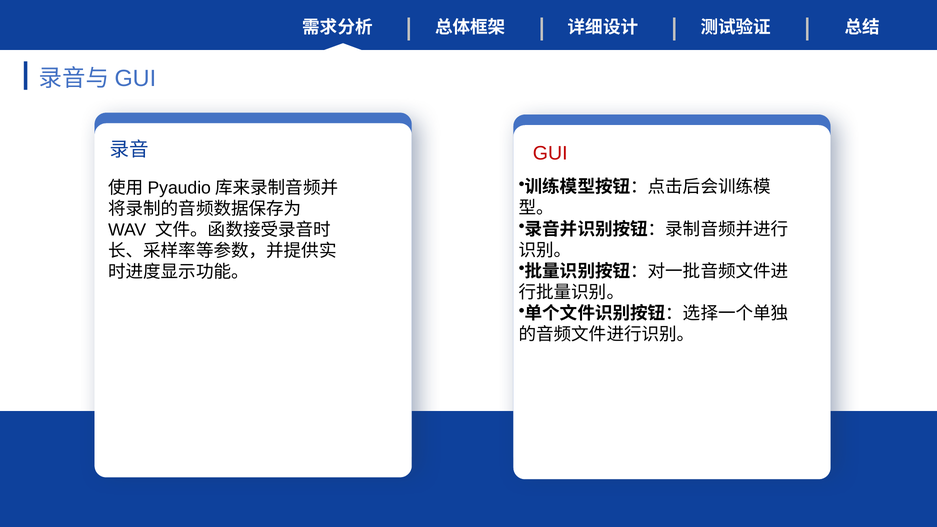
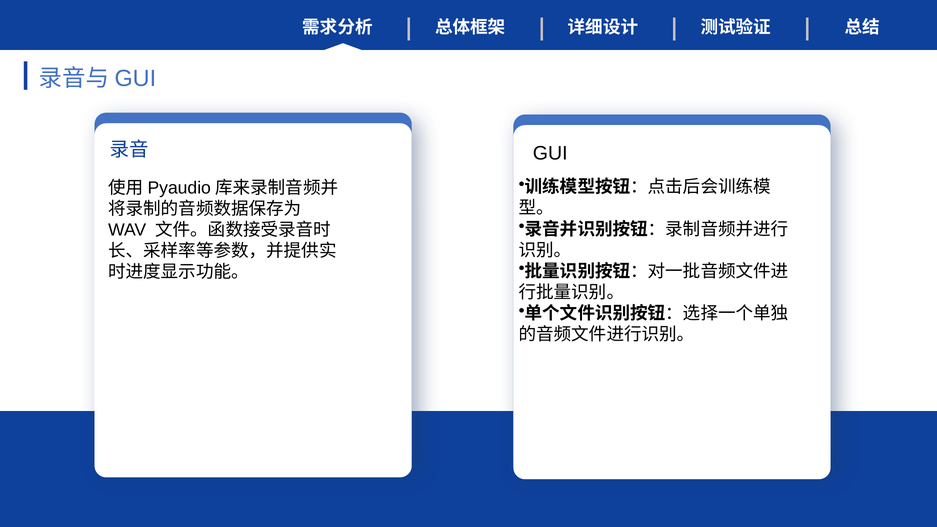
GUI colour: red -> black (550, 153)
